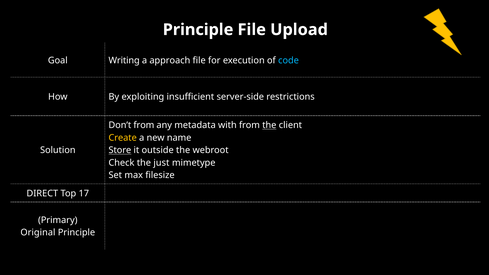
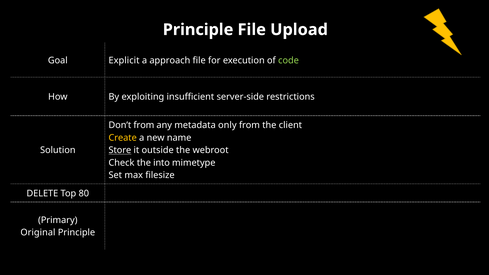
Writing: Writing -> Explicit (124, 60)
code colour: light blue -> light green (288, 60)
with: with -> only (227, 125)
the underline: present -> none (269, 125)
just: just -> into (162, 163)
DIRECT: DIRECT -> DELETE (42, 193)
17: 17 -> 80 (84, 193)
